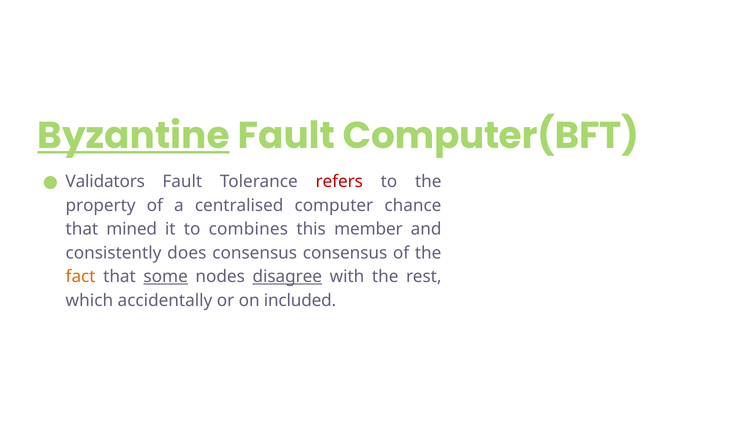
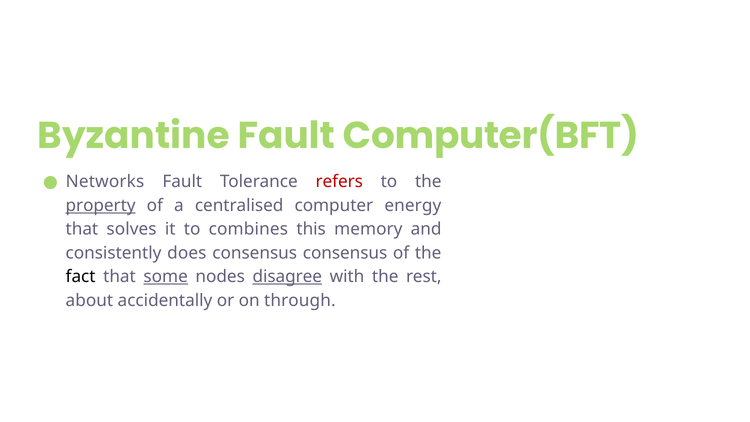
Byzantine underline: present -> none (134, 136)
Validators: Validators -> Networks (105, 182)
property underline: none -> present (101, 205)
chance: chance -> energy (413, 205)
mined: mined -> solves (132, 229)
member: member -> memory (368, 229)
fact colour: orange -> black (81, 277)
which: which -> about (89, 300)
included: included -> through (300, 300)
